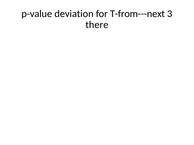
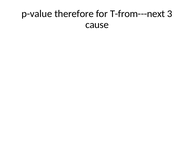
deviation: deviation -> therefore (74, 14)
there: there -> cause (97, 25)
